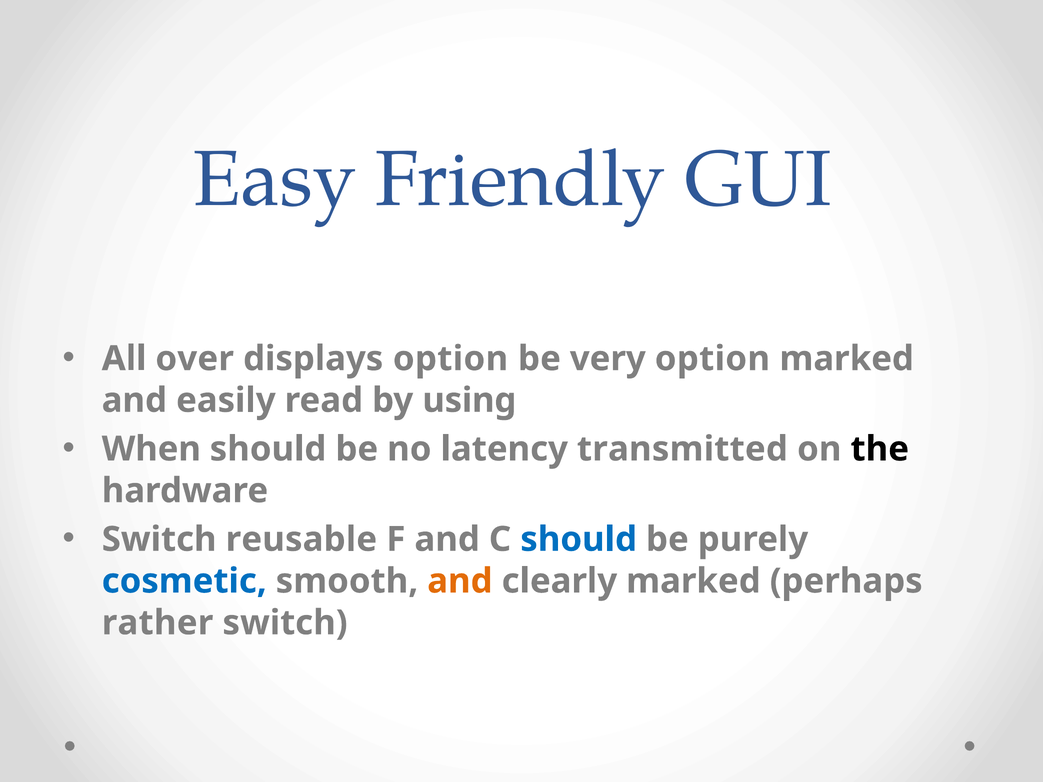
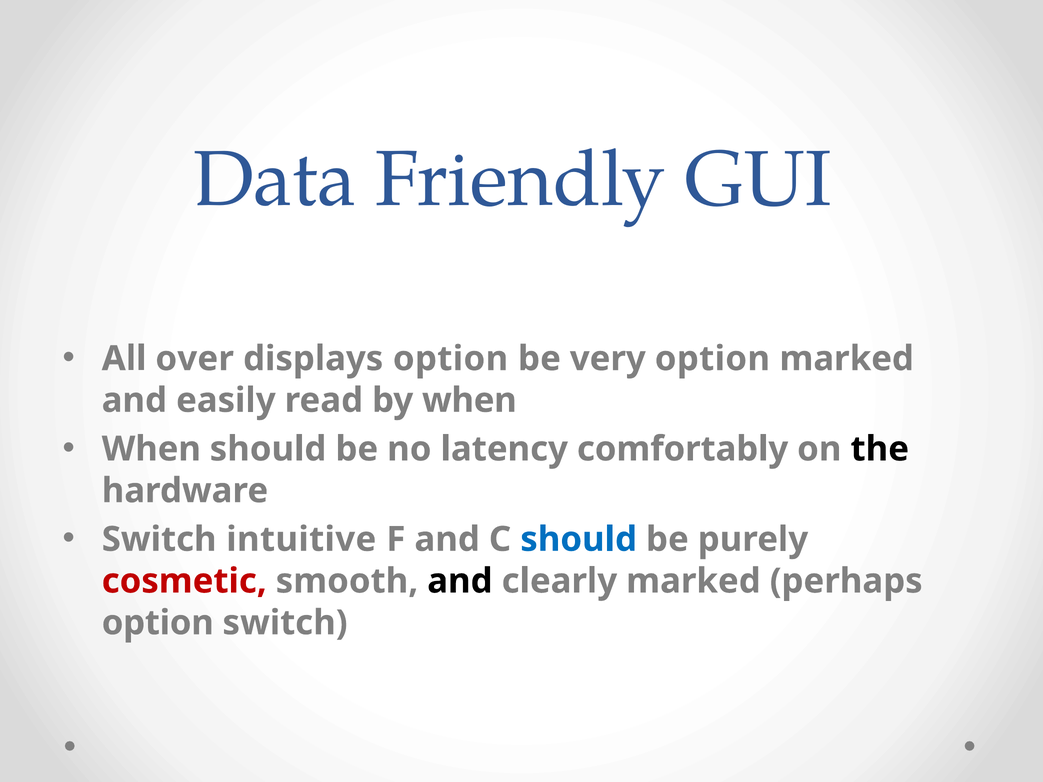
Easy: Easy -> Data (275, 179)
by using: using -> when (469, 401)
transmitted: transmitted -> comfortably (683, 449)
reusable: reusable -> intuitive (301, 540)
cosmetic colour: blue -> red (184, 581)
and colour: orange -> black (460, 581)
rather: rather -> option (158, 623)
